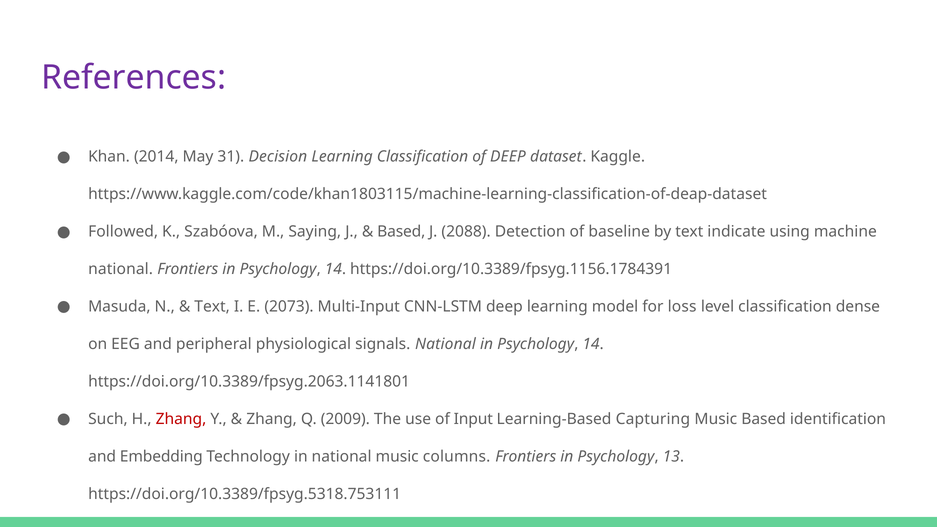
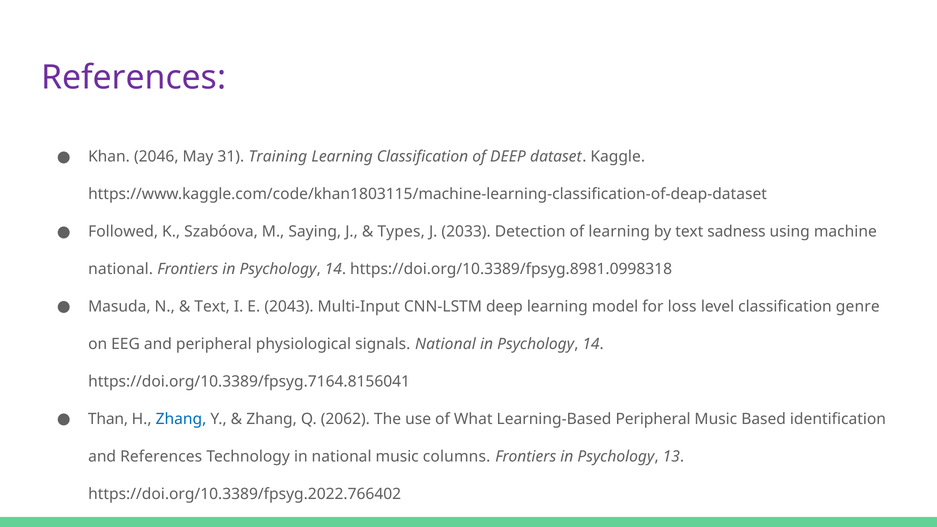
2014: 2014 -> 2046 (156, 157)
Decision: Decision -> Training (278, 157)
Based: Based -> Types (401, 232)
2088: 2088 -> 2033 (466, 232)
of baseline: baseline -> learning (619, 232)
indicate: indicate -> sadness (736, 232)
https://doi.org/10.3389/fpsyg.1156.1784391: https://doi.org/10.3389/fpsyg.1156.1784391 -> https://doi.org/10.3389/fpsyg.8981.0998318 (511, 269)
2073: 2073 -> 2043 (289, 307)
dense: dense -> genre (858, 307)
https://doi.org/10.3389/fpsyg.2063.1141801: https://doi.org/10.3389/fpsyg.2063.1141801 -> https://doi.org/10.3389/fpsyg.7164.8156041 (249, 382)
Such: Such -> Than (108, 419)
Zhang colour: red -> blue (181, 419)
2009: 2009 -> 2062 (345, 419)
Input: Input -> What (473, 419)
Learning-Based Capturing: Capturing -> Peripheral (653, 419)
and Embedding: Embedding -> References (161, 456)
https://doi.org/10.3389/fpsyg.5318.753111: https://doi.org/10.3389/fpsyg.5318.753111 -> https://doi.org/10.3389/fpsyg.2022.766402 (245, 494)
